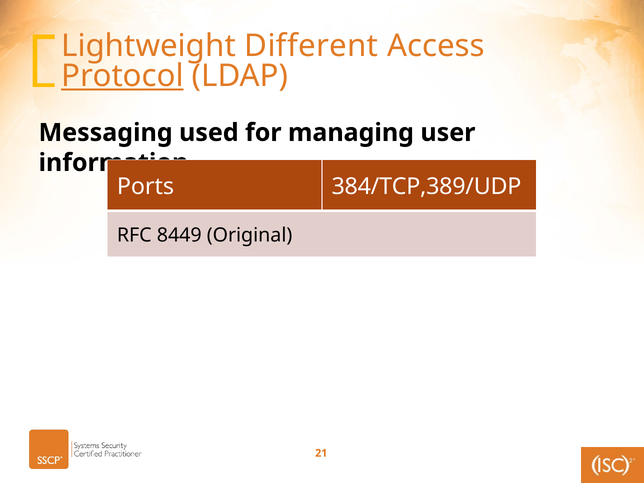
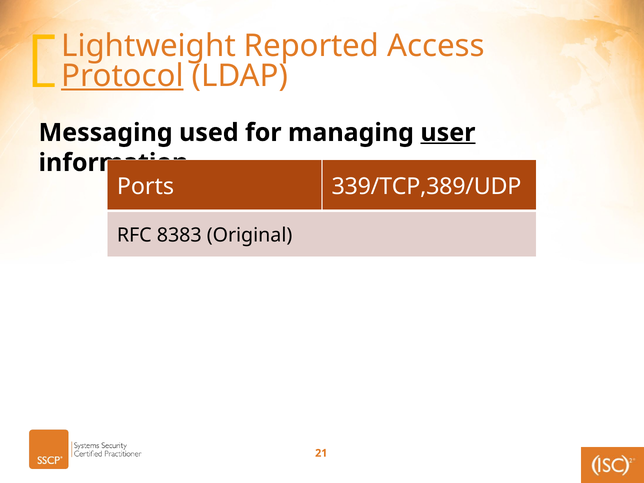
Different: Different -> Reported (312, 46)
user underline: none -> present (448, 133)
384/TCP,389/UDP: 384/TCP,389/UDP -> 339/TCP,389/UDP (426, 187)
8449: 8449 -> 8383 (179, 235)
